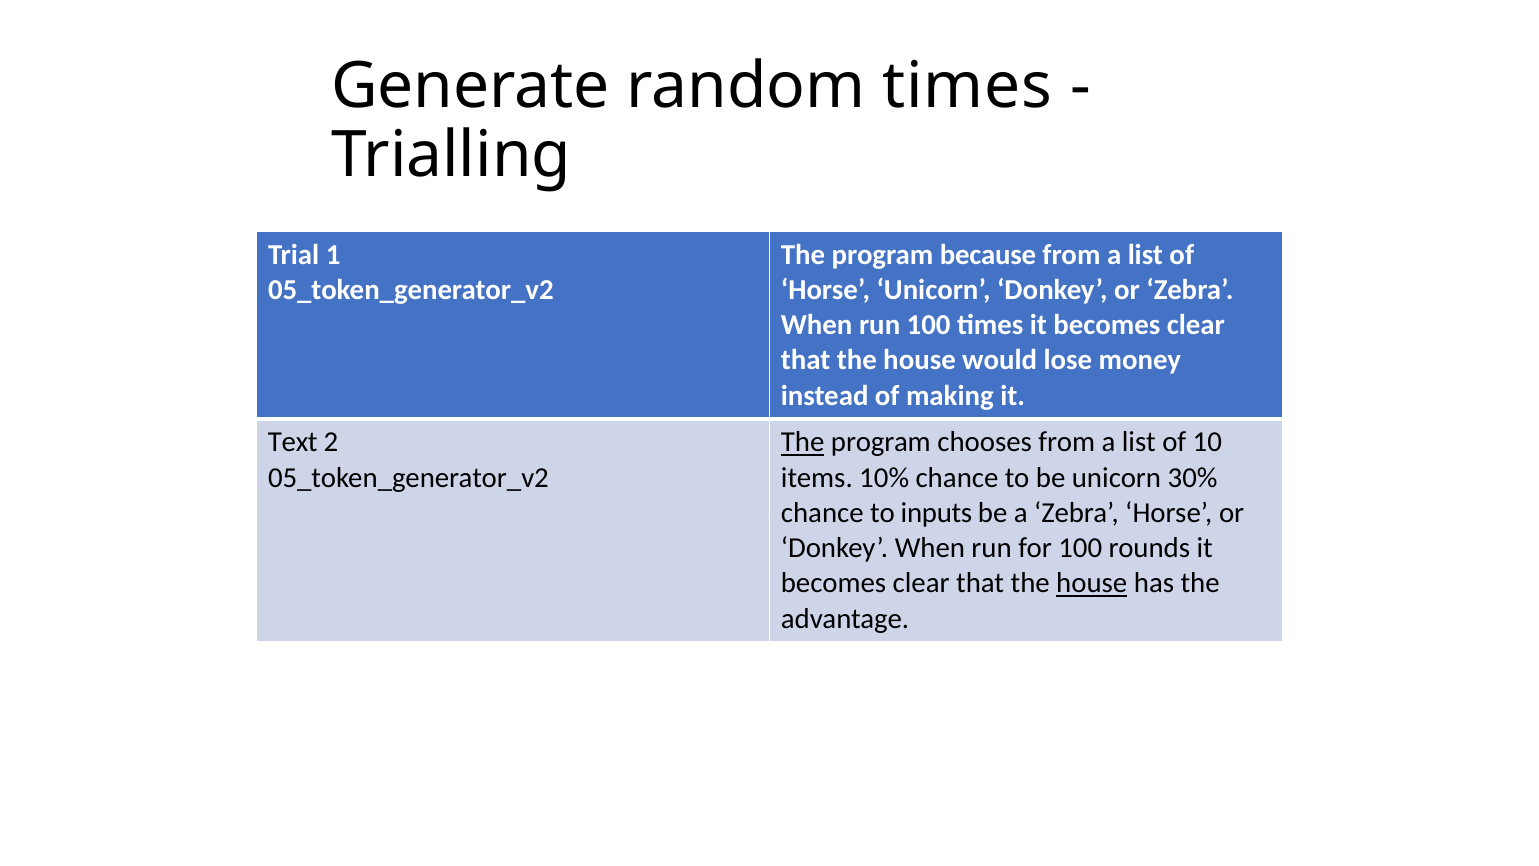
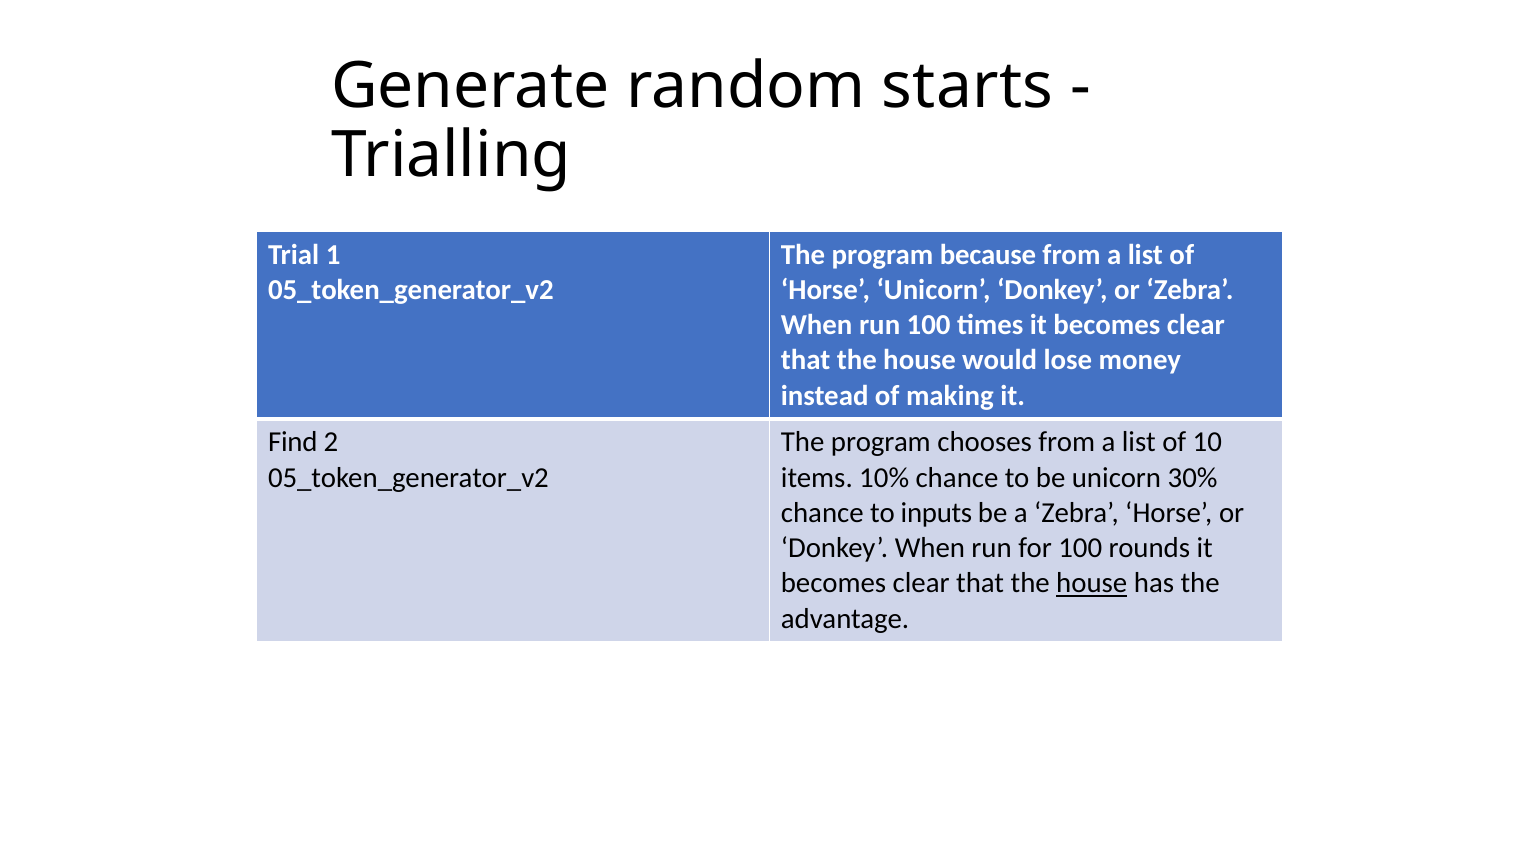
random times: times -> starts (968, 86)
Text: Text -> Find (293, 442)
The underline: present -> none (803, 442)
